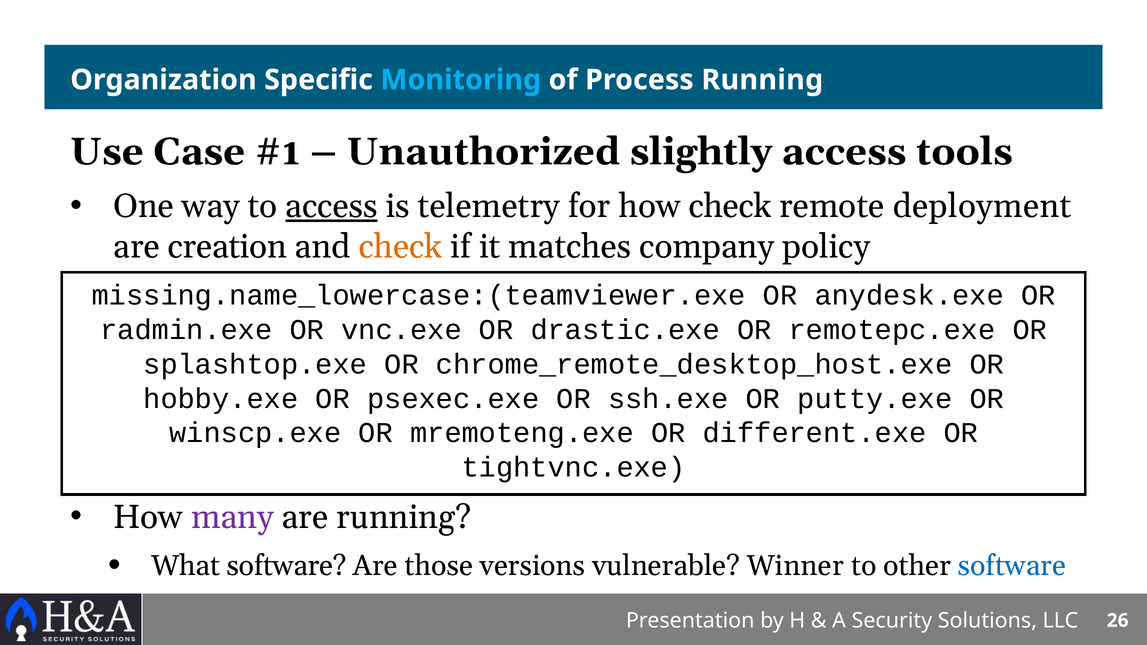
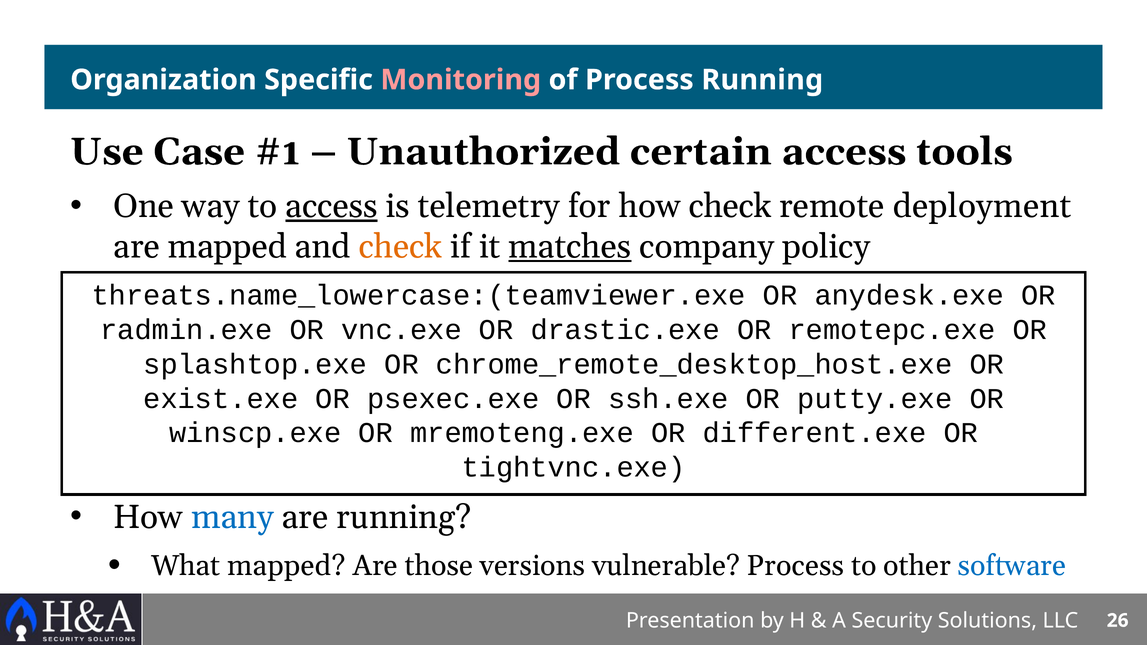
Monitoring colour: light blue -> pink (461, 80)
slightly: slightly -> certain (701, 152)
are creation: creation -> mapped (227, 247)
matches underline: none -> present (570, 247)
missing.name_lowercase:(teamviewer.exe: missing.name_lowercase:(teamviewer.exe -> threats.name_lowercase:(teamviewer.exe (419, 296)
hobby.exe: hobby.exe -> exist.exe (221, 399)
many colour: purple -> blue (232, 517)
What software: software -> mapped (286, 566)
vulnerable Winner: Winner -> Process (795, 566)
